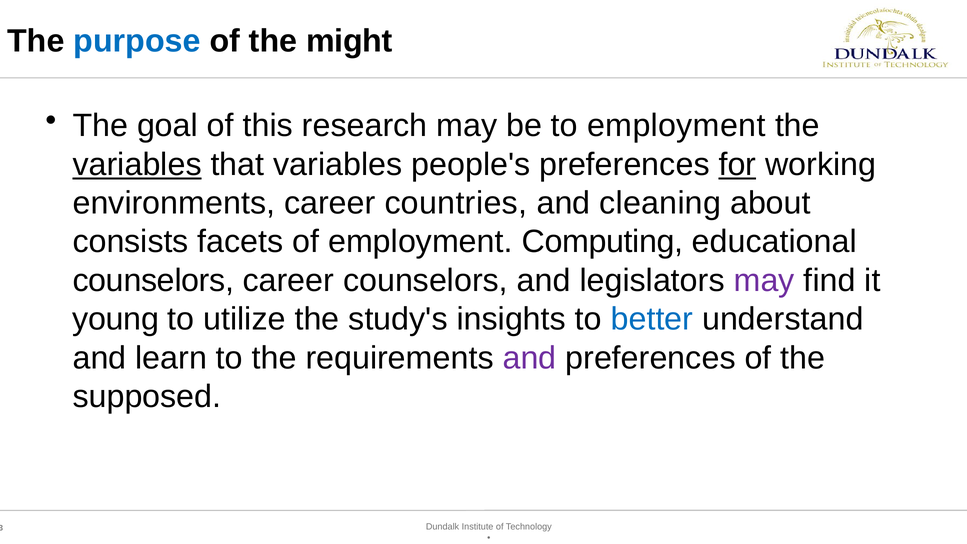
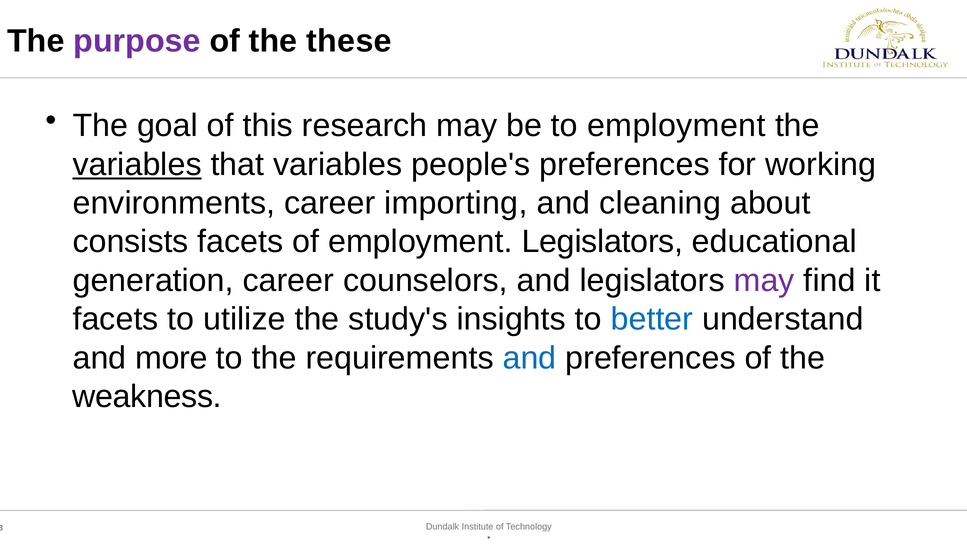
purpose colour: blue -> purple (137, 41)
might: might -> these (349, 41)
for underline: present -> none (737, 164)
countries: countries -> importing (456, 203)
employment Computing: Computing -> Legislators (602, 242)
counselors: counselors -> generation (153, 281)
young: young -> facets (116, 319)
learn: learn -> more (171, 358)
and colour: purple -> blue (529, 358)
supposed: supposed -> weakness (147, 397)
